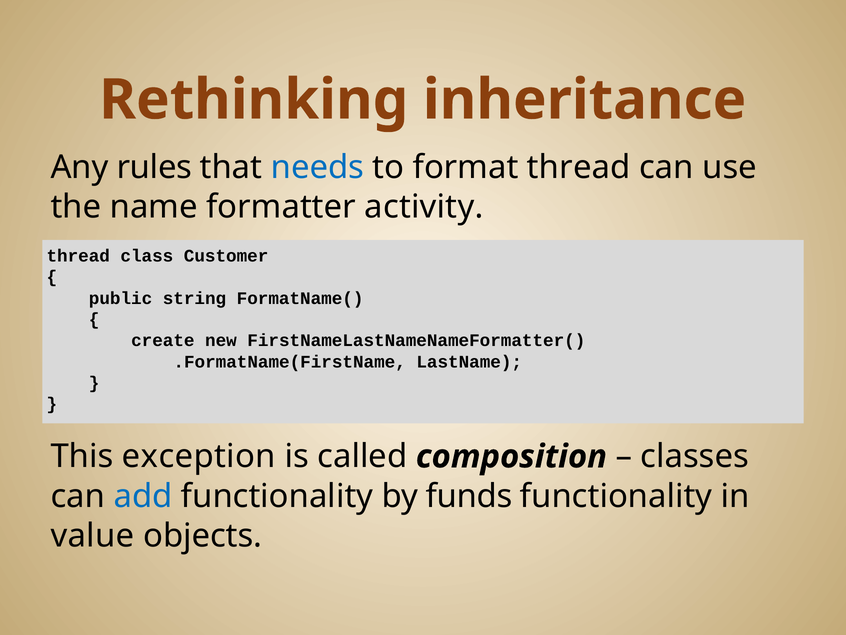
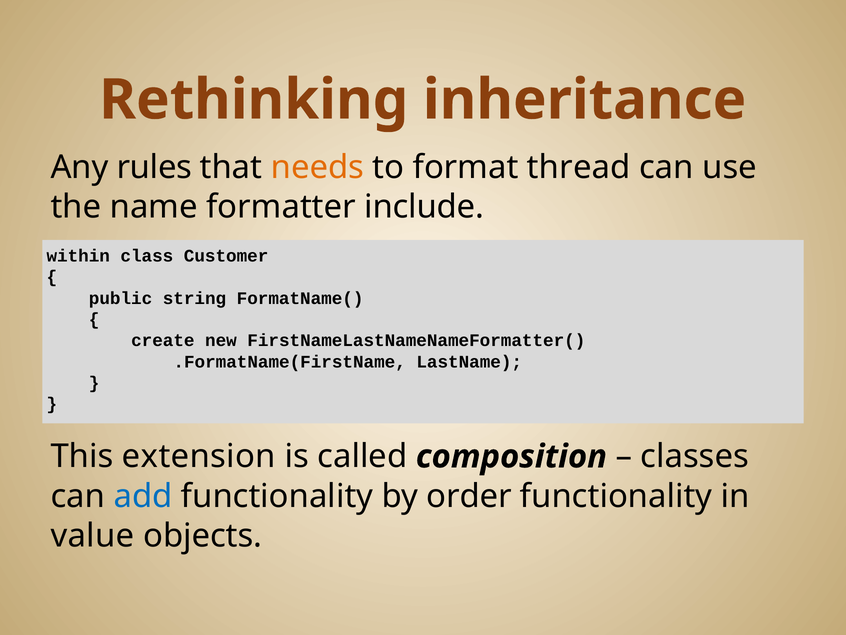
needs colour: blue -> orange (317, 167)
activity: activity -> include (424, 207)
thread: thread -> within (78, 256)
exception: exception -> extension (199, 456)
funds: funds -> order (469, 496)
